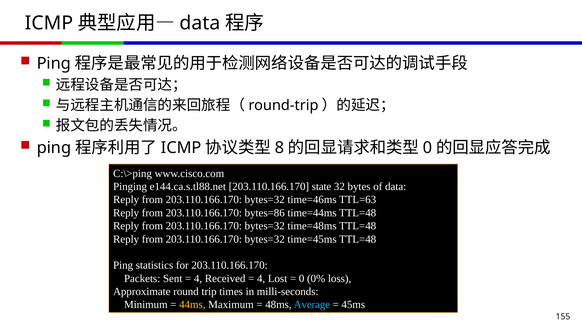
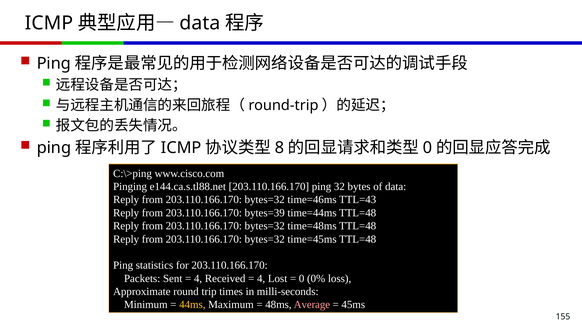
203.110.166.170 state: state -> ping (322, 186)
TTL=63: TTL=63 -> TTL=43 (358, 199)
bytes=86: bytes=86 -> bytes=39 (265, 212)
Average colour: light blue -> pink (312, 304)
